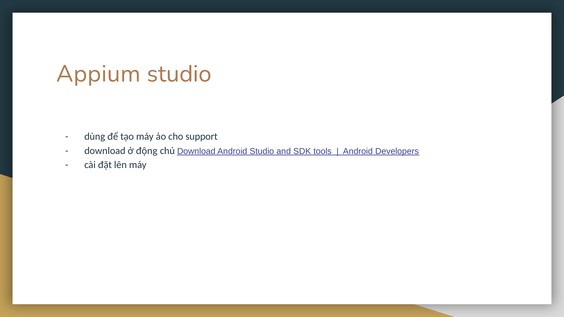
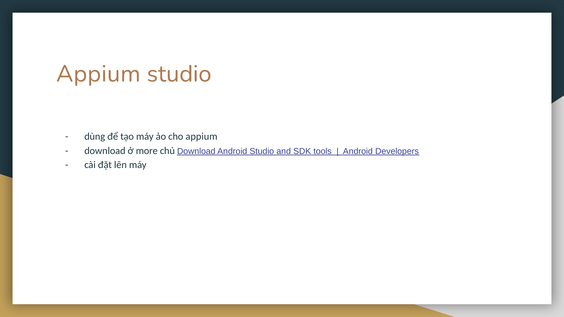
cho support: support -> appium (202, 137)
động: động -> more (147, 151)
